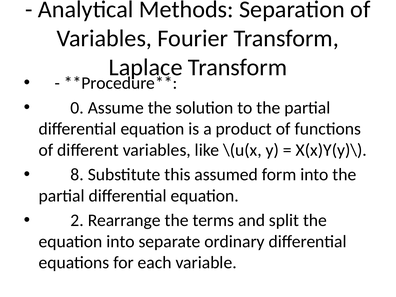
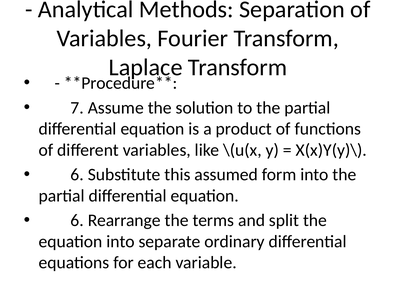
0: 0 -> 7 (77, 108)
8: 8 -> 6 (77, 175)
2: 2 -> 6 (77, 220)
